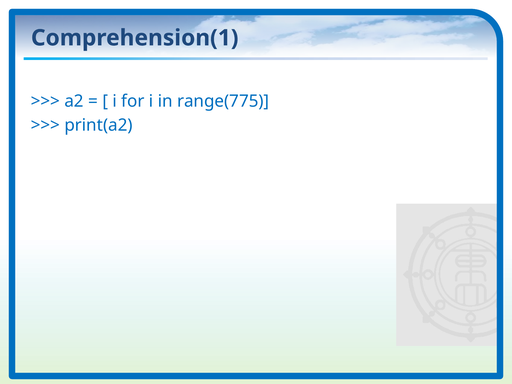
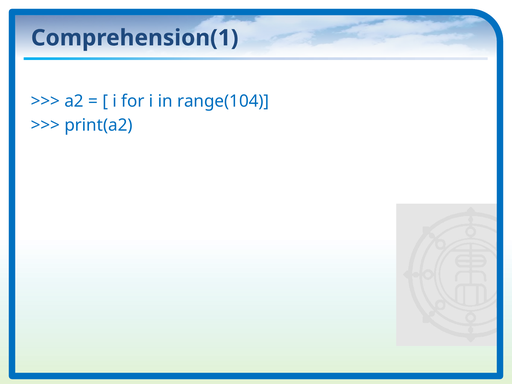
range(775: range(775 -> range(104 (223, 101)
